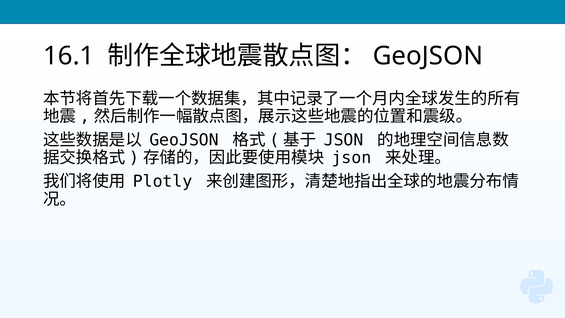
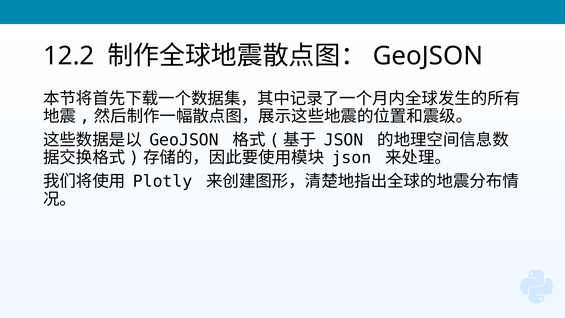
16.1: 16.1 -> 12.2 (69, 56)
